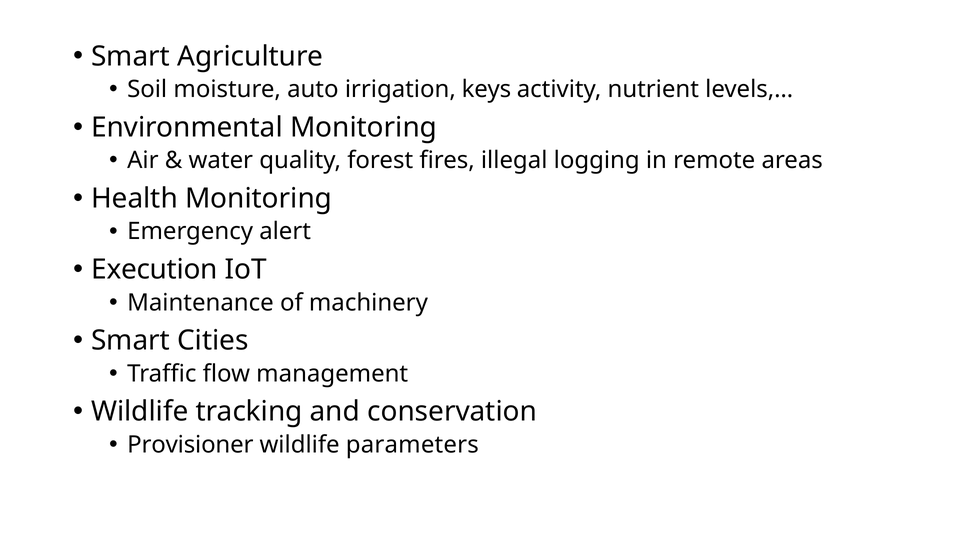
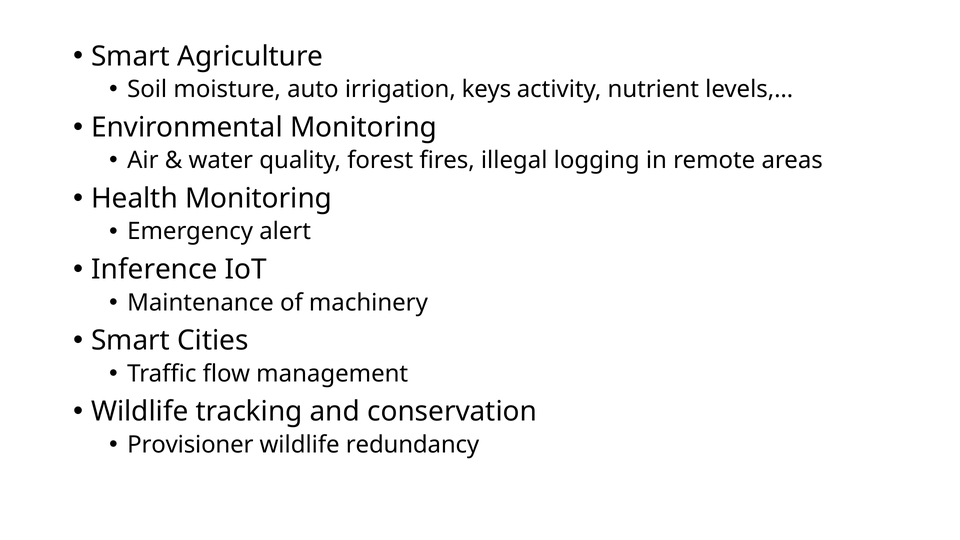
Execution: Execution -> Inference (154, 270)
parameters: parameters -> redundancy (413, 445)
